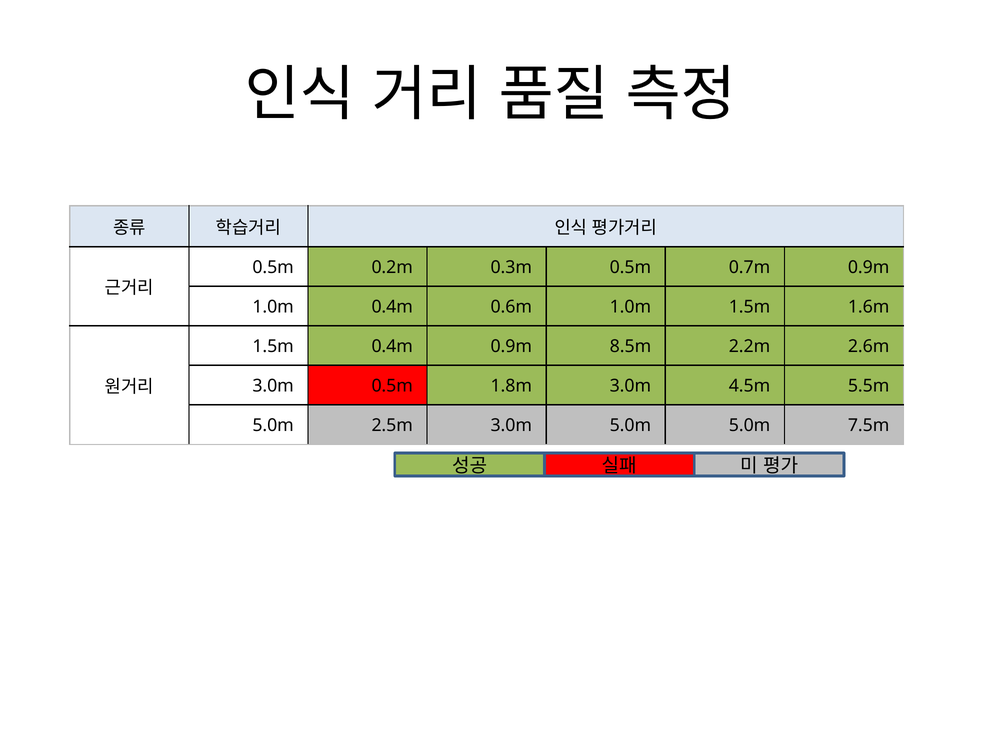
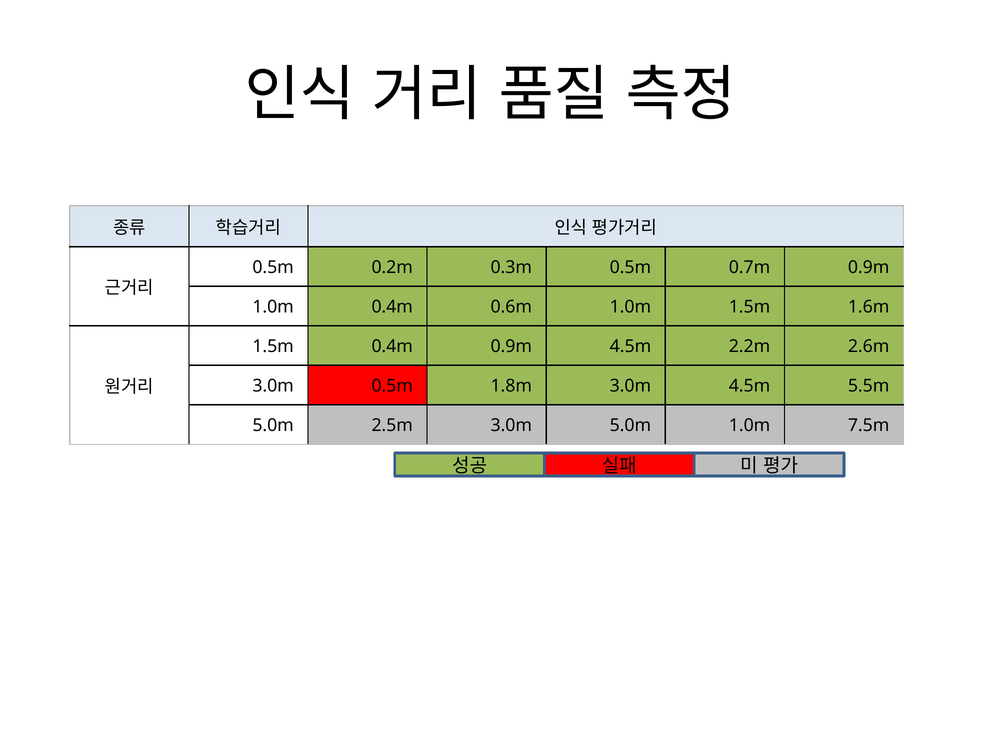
0.9m 8.5m: 8.5m -> 4.5m (630, 346)
5.0m 5.0m: 5.0m -> 1.0m (750, 425)
